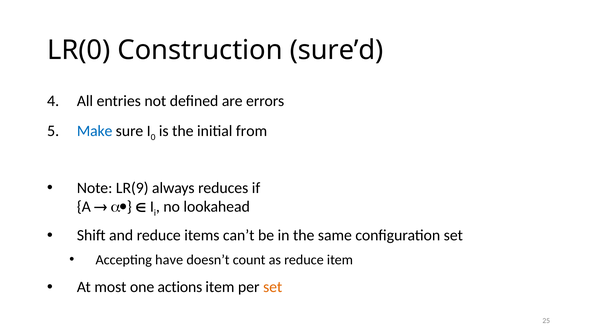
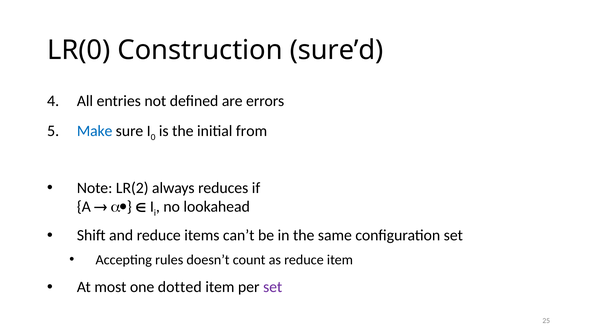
LR(9: LR(9 -> LR(2 (132, 188)
have: have -> rules (169, 260)
actions: actions -> dotted (180, 287)
set colour: orange -> purple (273, 287)
